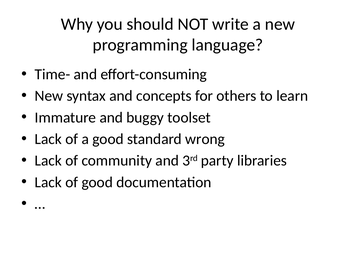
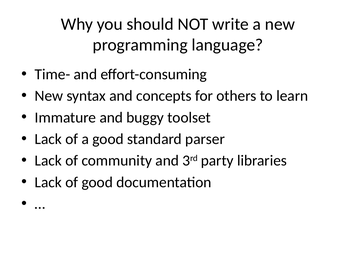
wrong: wrong -> parser (205, 139)
